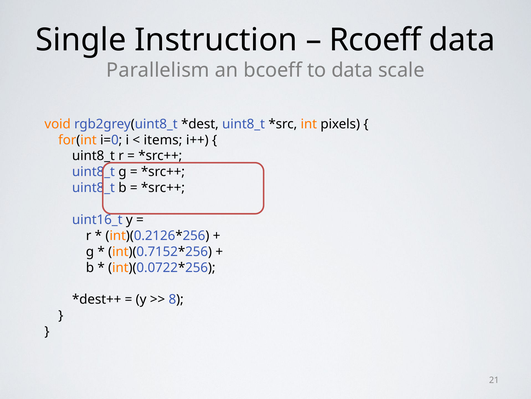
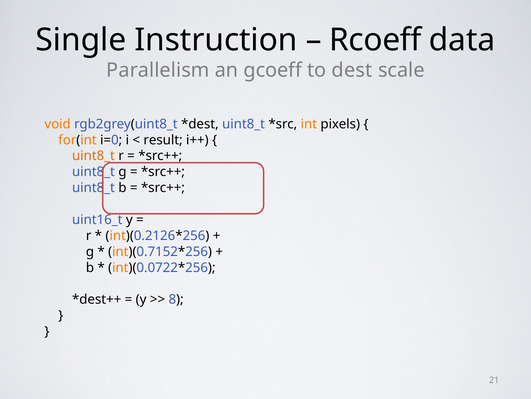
bcoeff: bcoeff -> gcoeff (273, 70)
to data: data -> dest (352, 70)
items: items -> result (163, 140)
uint8_t colour: black -> orange (93, 156)
